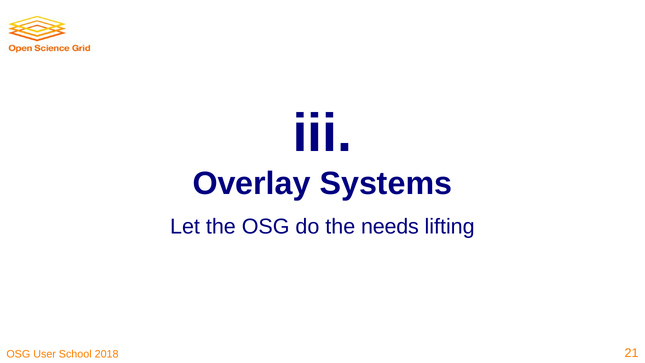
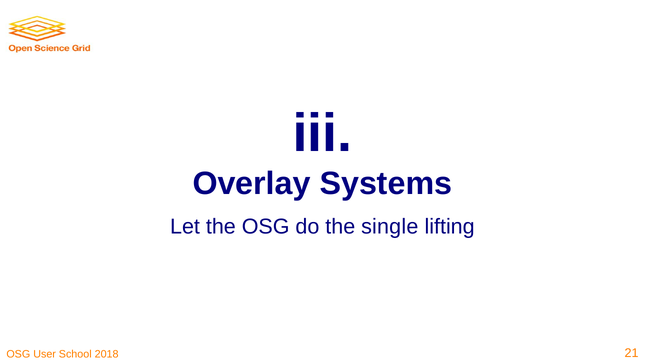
needs: needs -> single (390, 227)
